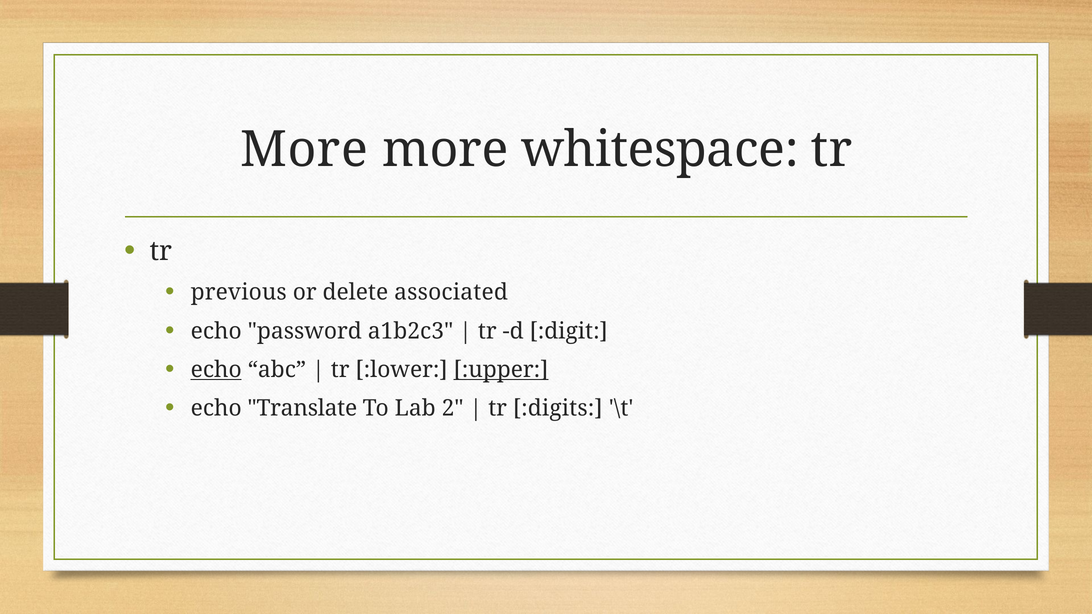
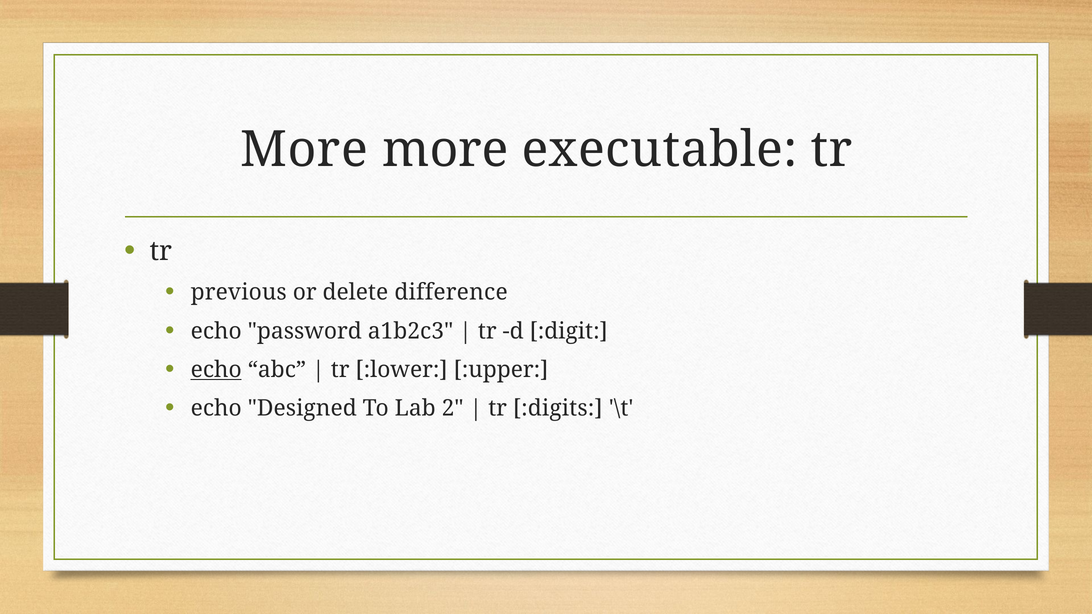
whitespace: whitespace -> executable (660, 150)
associated: associated -> difference (451, 293)
:upper underline: present -> none (501, 370)
Translate: Translate -> Designed (302, 409)
